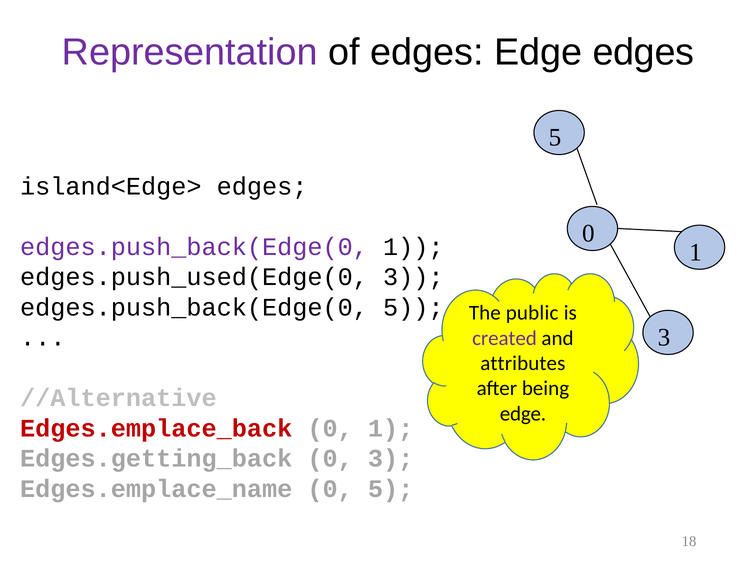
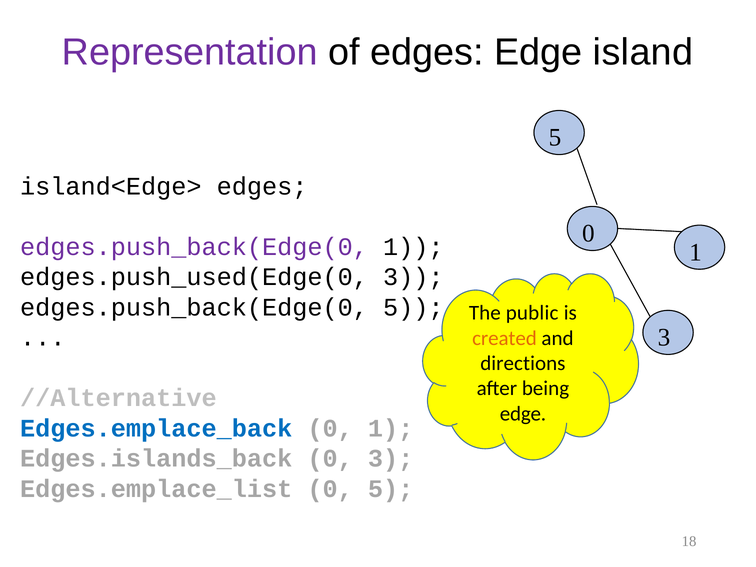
Edge edges: edges -> island (643, 52)
created colour: purple -> orange (504, 338)
attributes: attributes -> directions (523, 363)
Edges.emplace_back colour: red -> blue (156, 428)
Edges.getting_back: Edges.getting_back -> Edges.islands_back (156, 458)
Edges.emplace_name: Edges.emplace_name -> Edges.emplace_list (156, 489)
